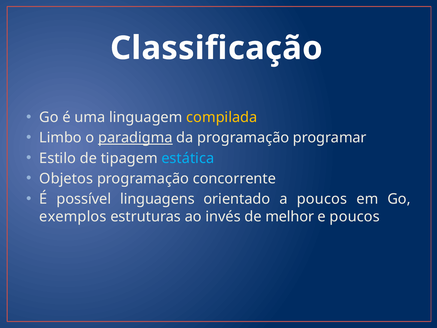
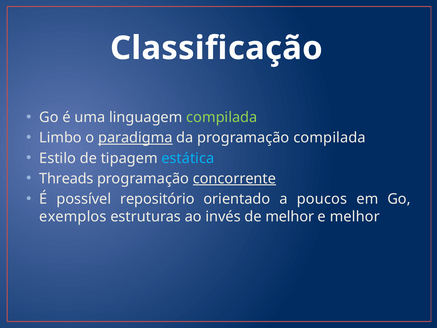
compilada colour: yellow -> light green (222, 117)
programação programar: programar -> compilada (330, 138)
Objetos: Objetos -> Threads (66, 178)
concorrente underline: none -> present (234, 178)
linguagens: linguagens -> repositório (157, 199)
e poucos: poucos -> melhor (355, 216)
